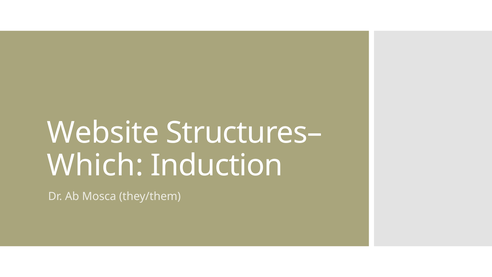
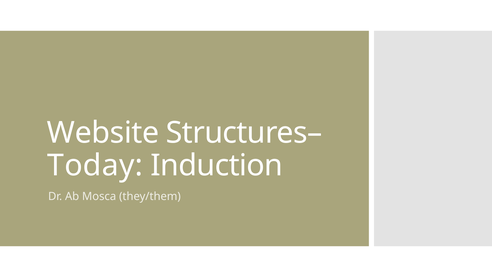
Which: Which -> Today (95, 165)
